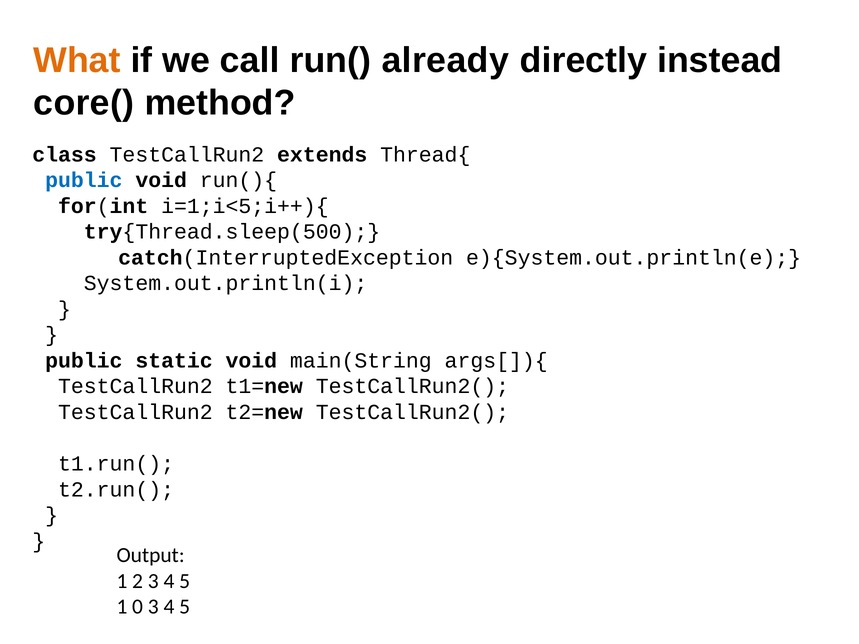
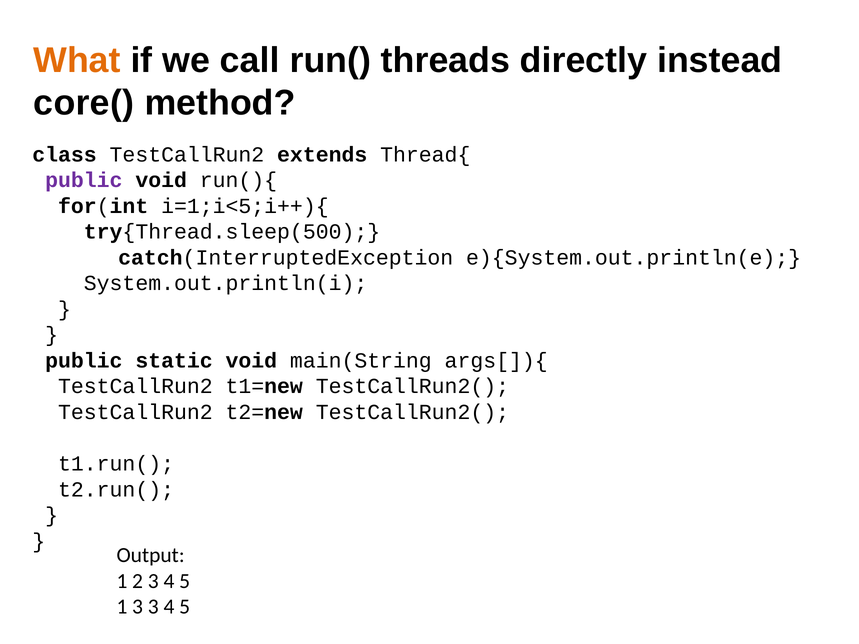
already: already -> threads (445, 60)
public colour: blue -> purple (84, 180)
1 0: 0 -> 3 (138, 607)
